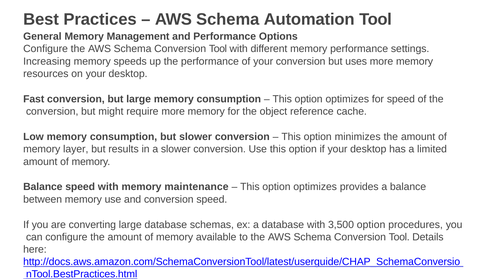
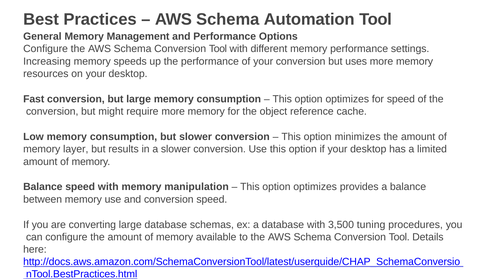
maintenance: maintenance -> manipulation (197, 187)
3,500 option: option -> tuning (371, 225)
